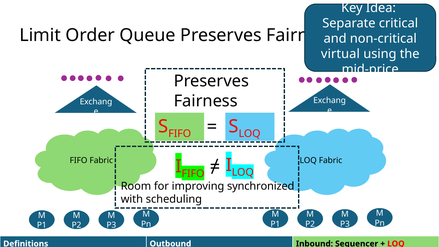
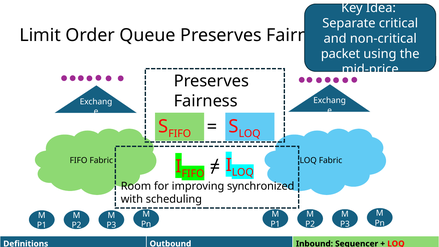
virtual: virtual -> packet (341, 54)
